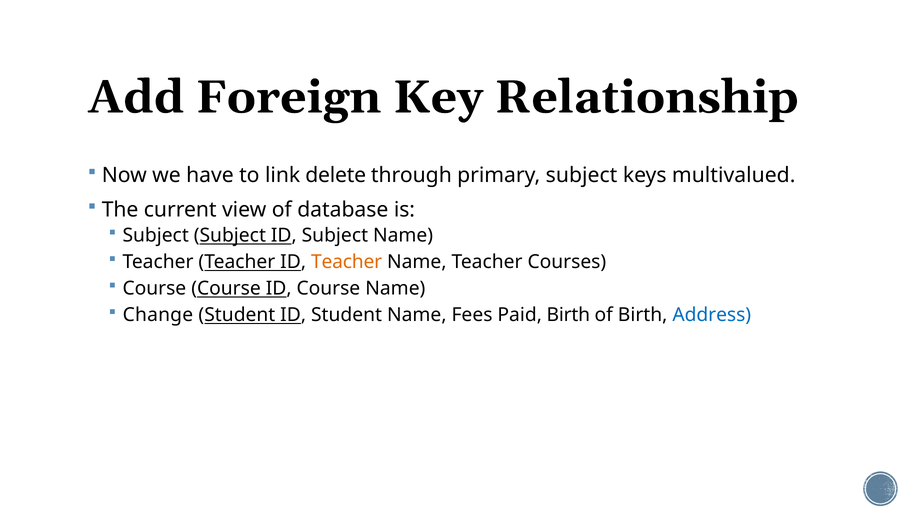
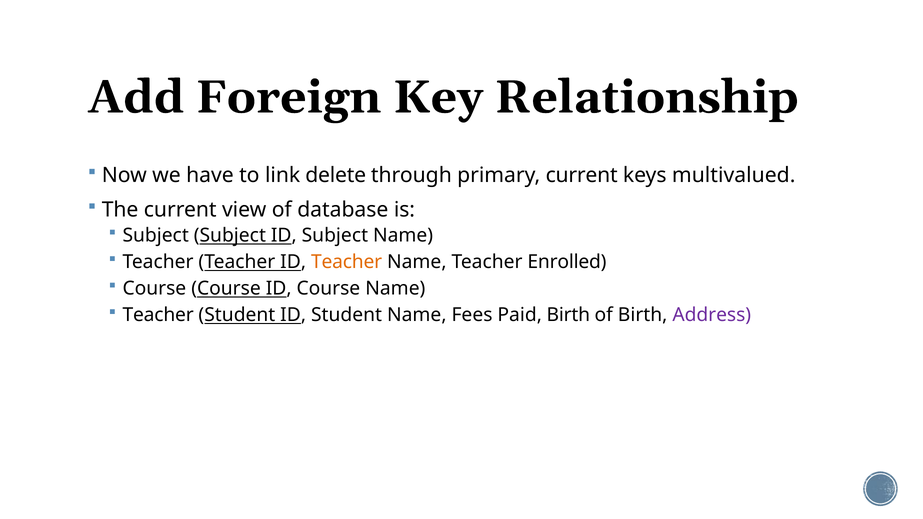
primary subject: subject -> current (582, 175)
Courses: Courses -> Enrolled (567, 262)
Change: Change -> Teacher (158, 315)
Address colour: blue -> purple (712, 315)
